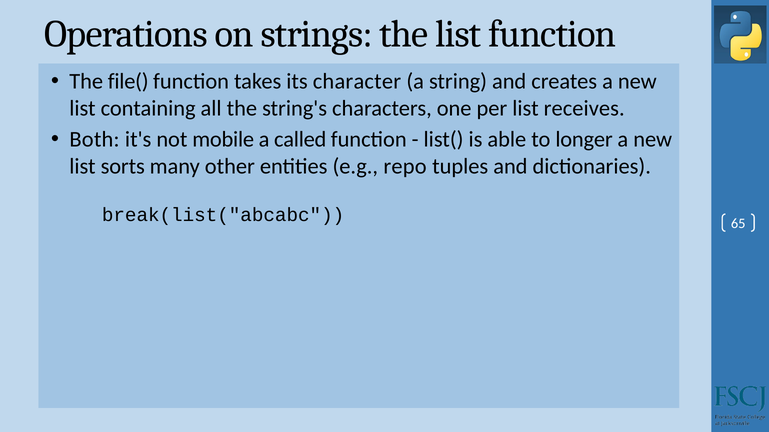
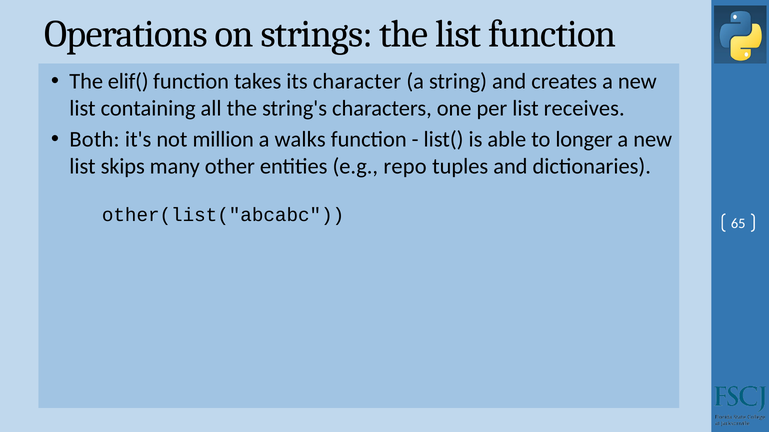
file(: file( -> elif( (128, 82)
mobile: mobile -> million (223, 140)
called: called -> walks (300, 140)
sorts: sorts -> skips (123, 167)
break(list("abcabc: break(list("abcabc -> other(list("abcabc (223, 215)
